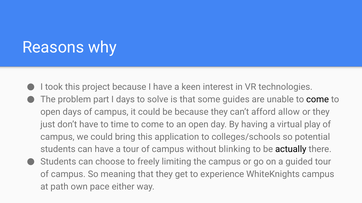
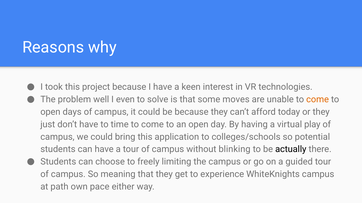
part: part -> well (101, 100)
I days: days -> even (125, 100)
guides: guides -> moves (236, 100)
come colour: black -> orange (318, 100)
allow: allow -> today (289, 112)
